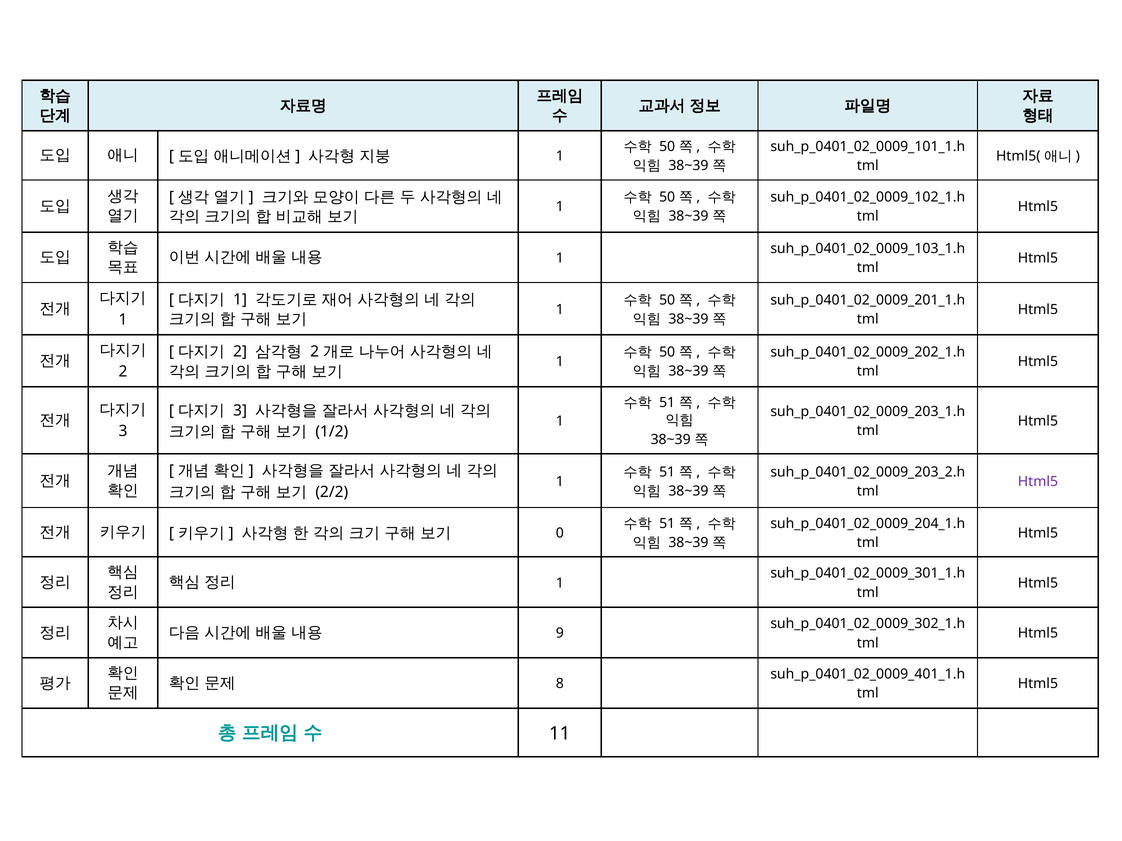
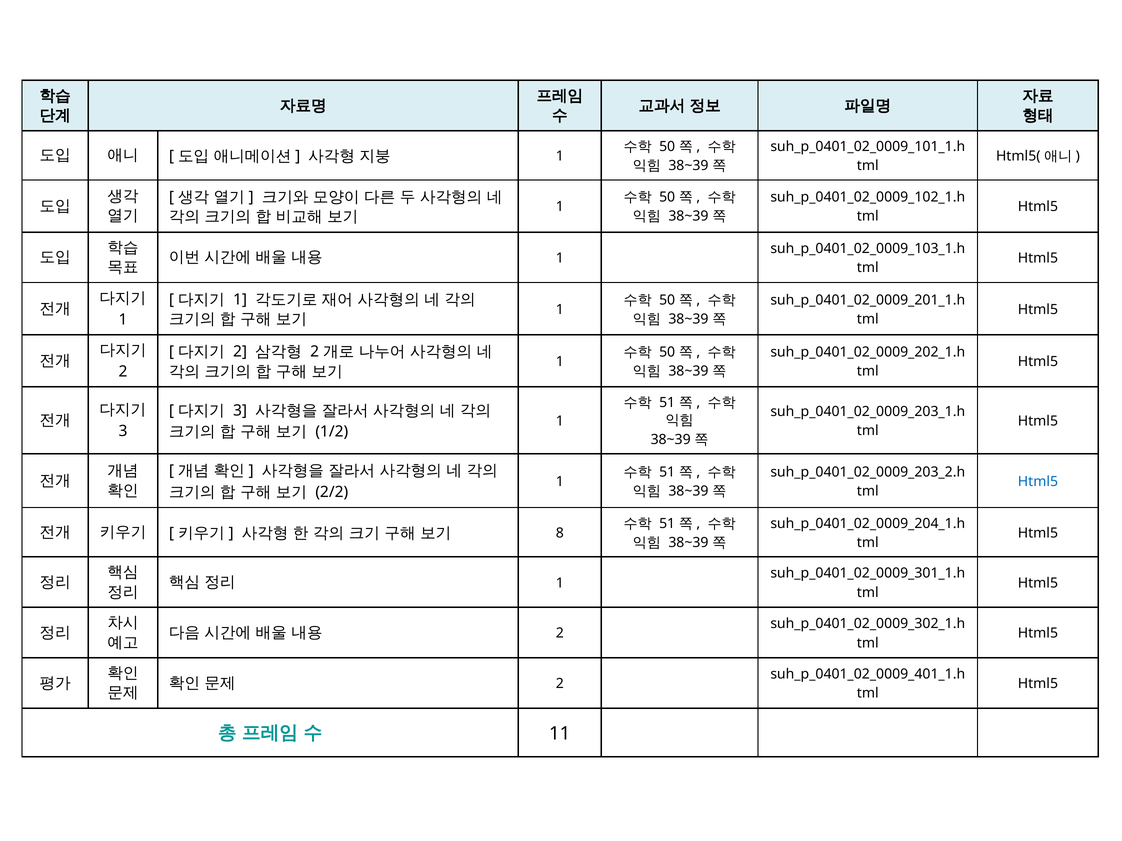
Html5 colour: purple -> blue (1038, 482)
0: 0 -> 8 (560, 533)
9: 9 -> 2 (560, 634)
8: 8 -> 2 (560, 684)
